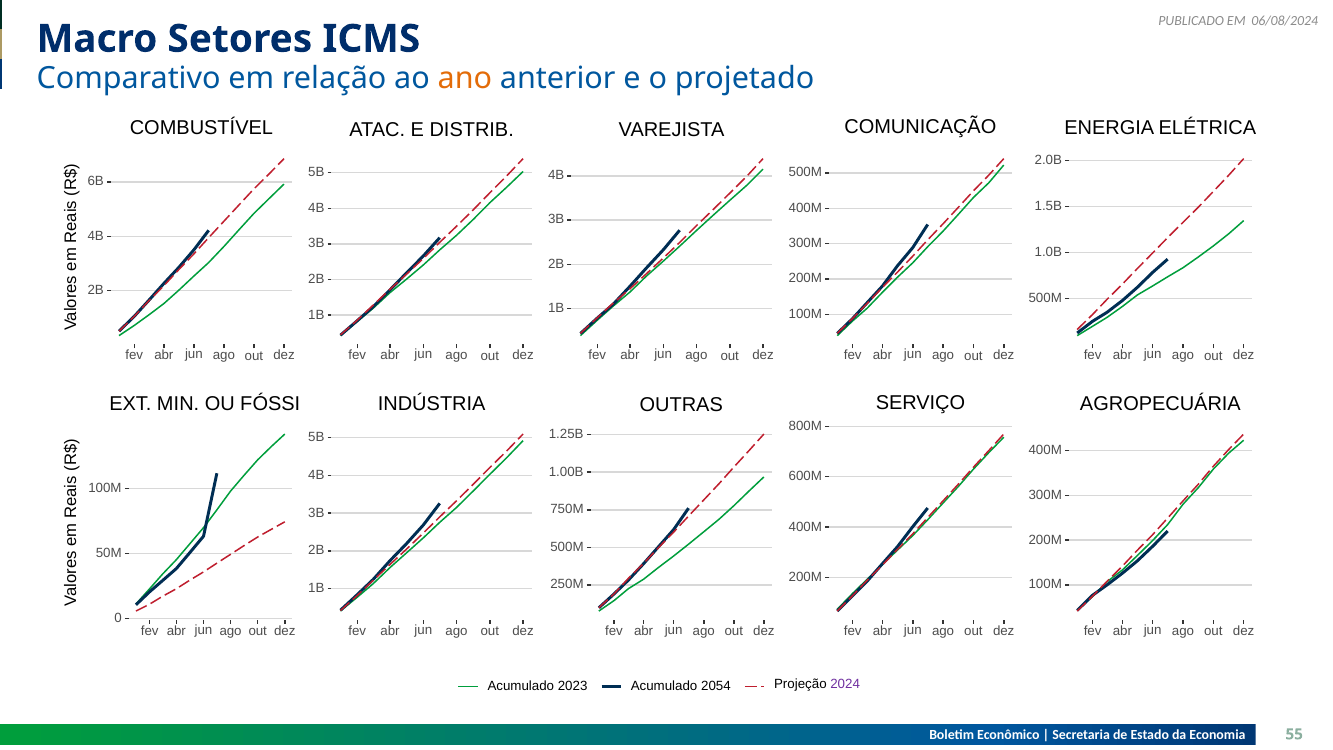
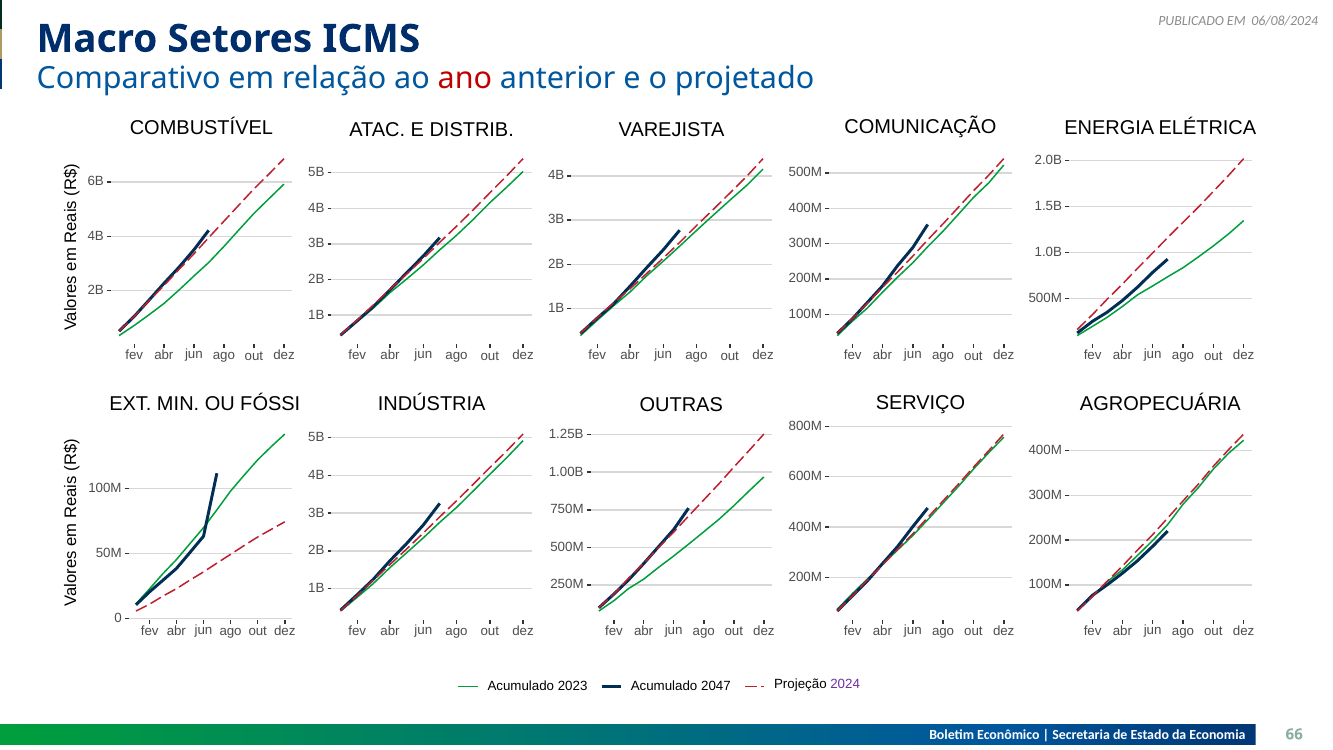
ano colour: orange -> red (465, 79)
2054: 2054 -> 2047 (716, 686)
55: 55 -> 66 (1294, 734)
